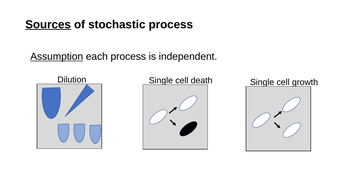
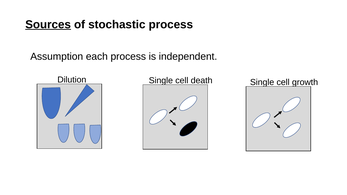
Assumption underline: present -> none (57, 57)
